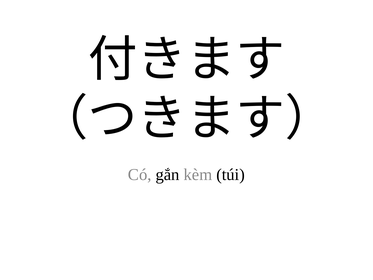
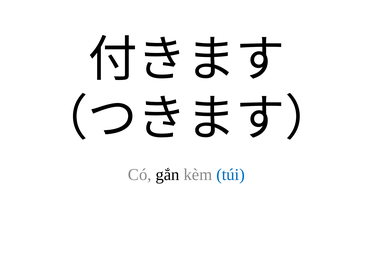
túi colour: black -> blue (231, 175)
